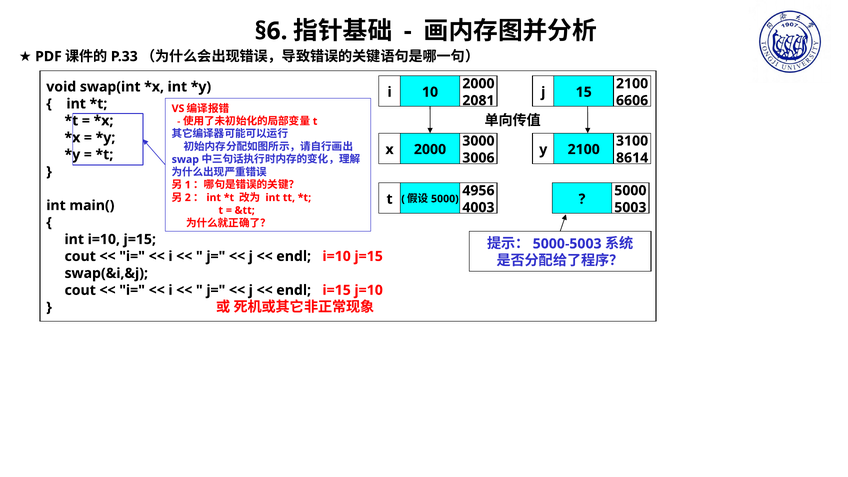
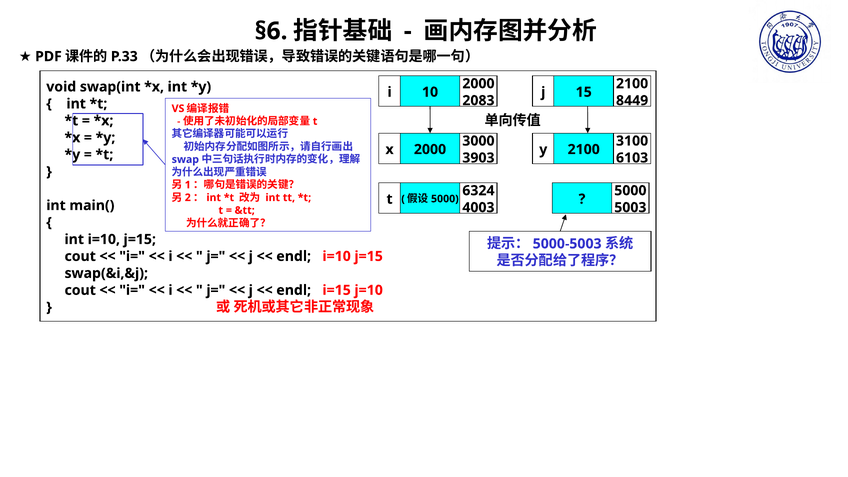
2081: 2081 -> 2083 (478, 101)
6606: 6606 -> 8449 (632, 101)
3006: 3006 -> 3903 (478, 158)
8614: 8614 -> 6103 (632, 158)
4956: 4956 -> 6324 (478, 191)
